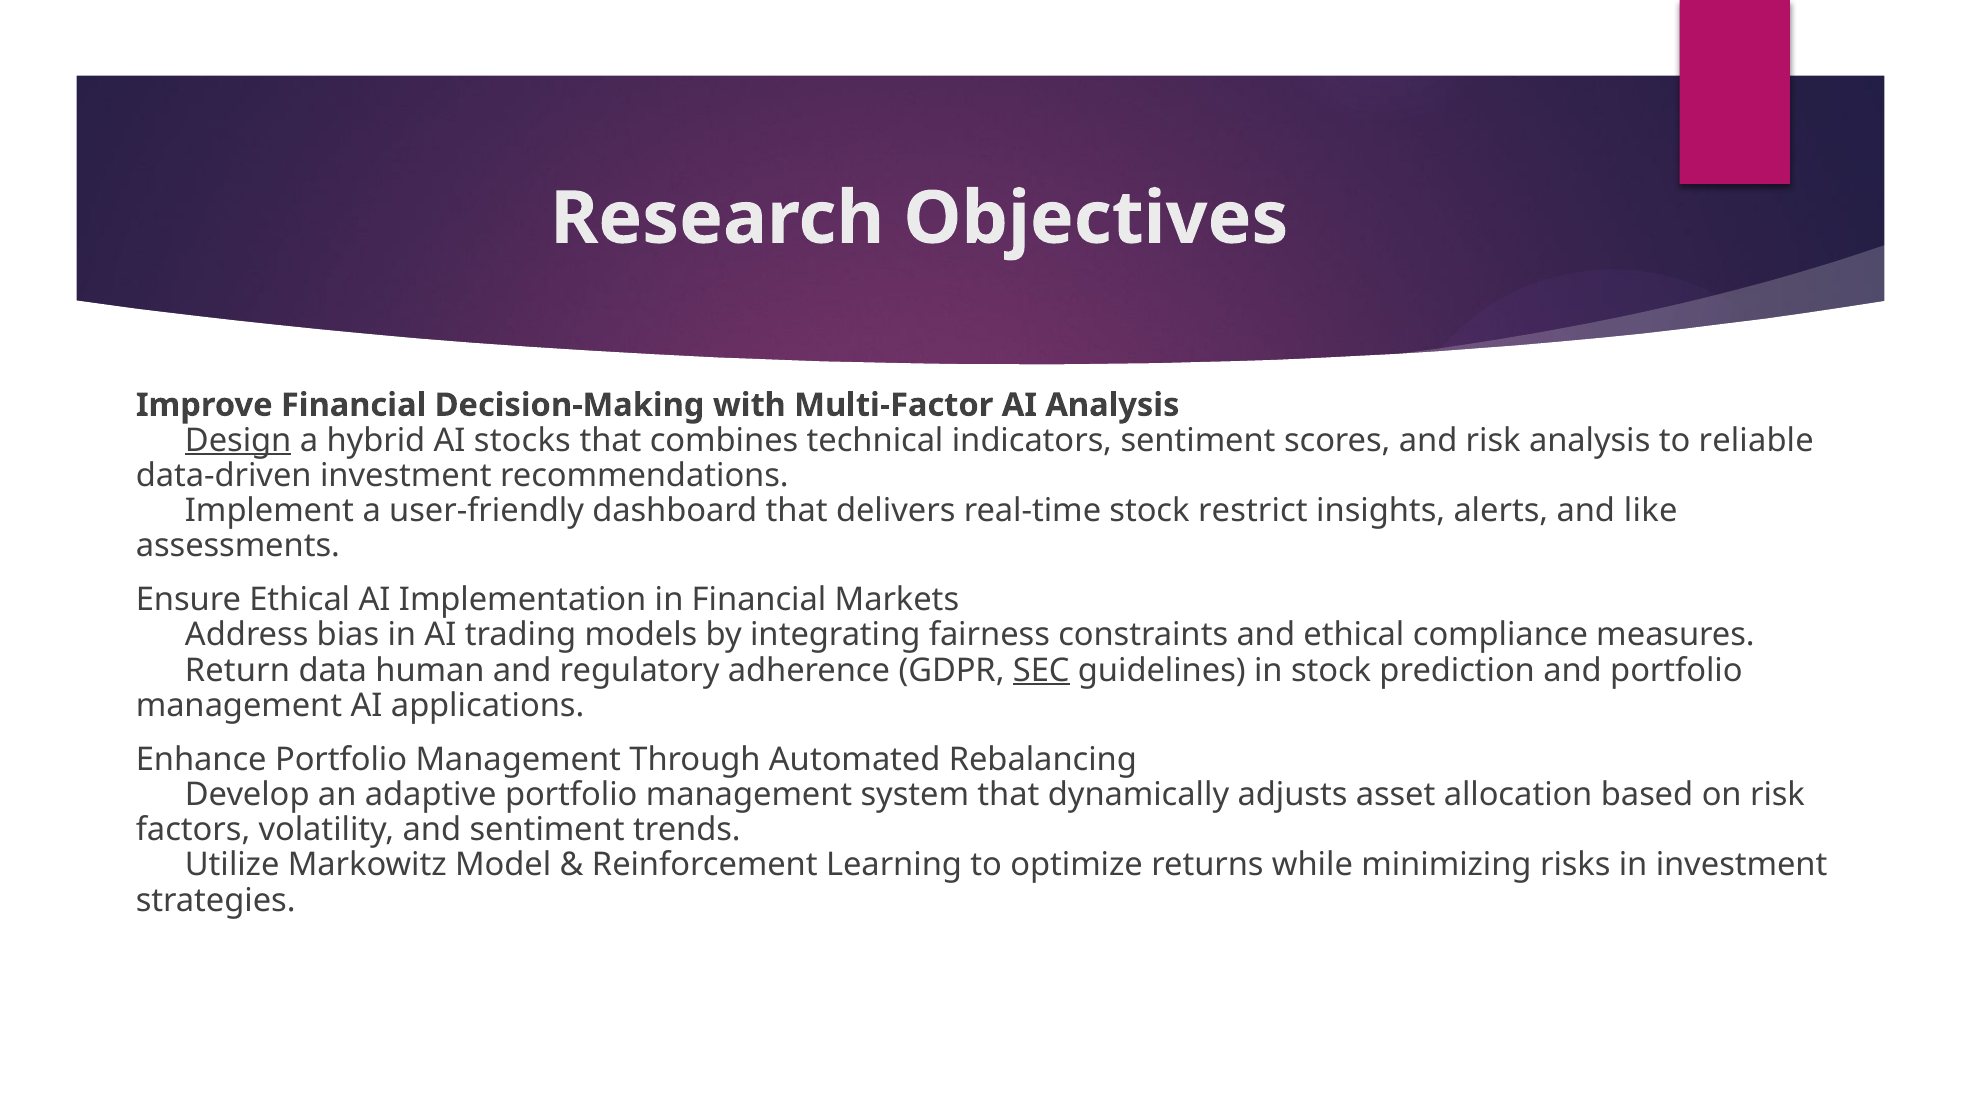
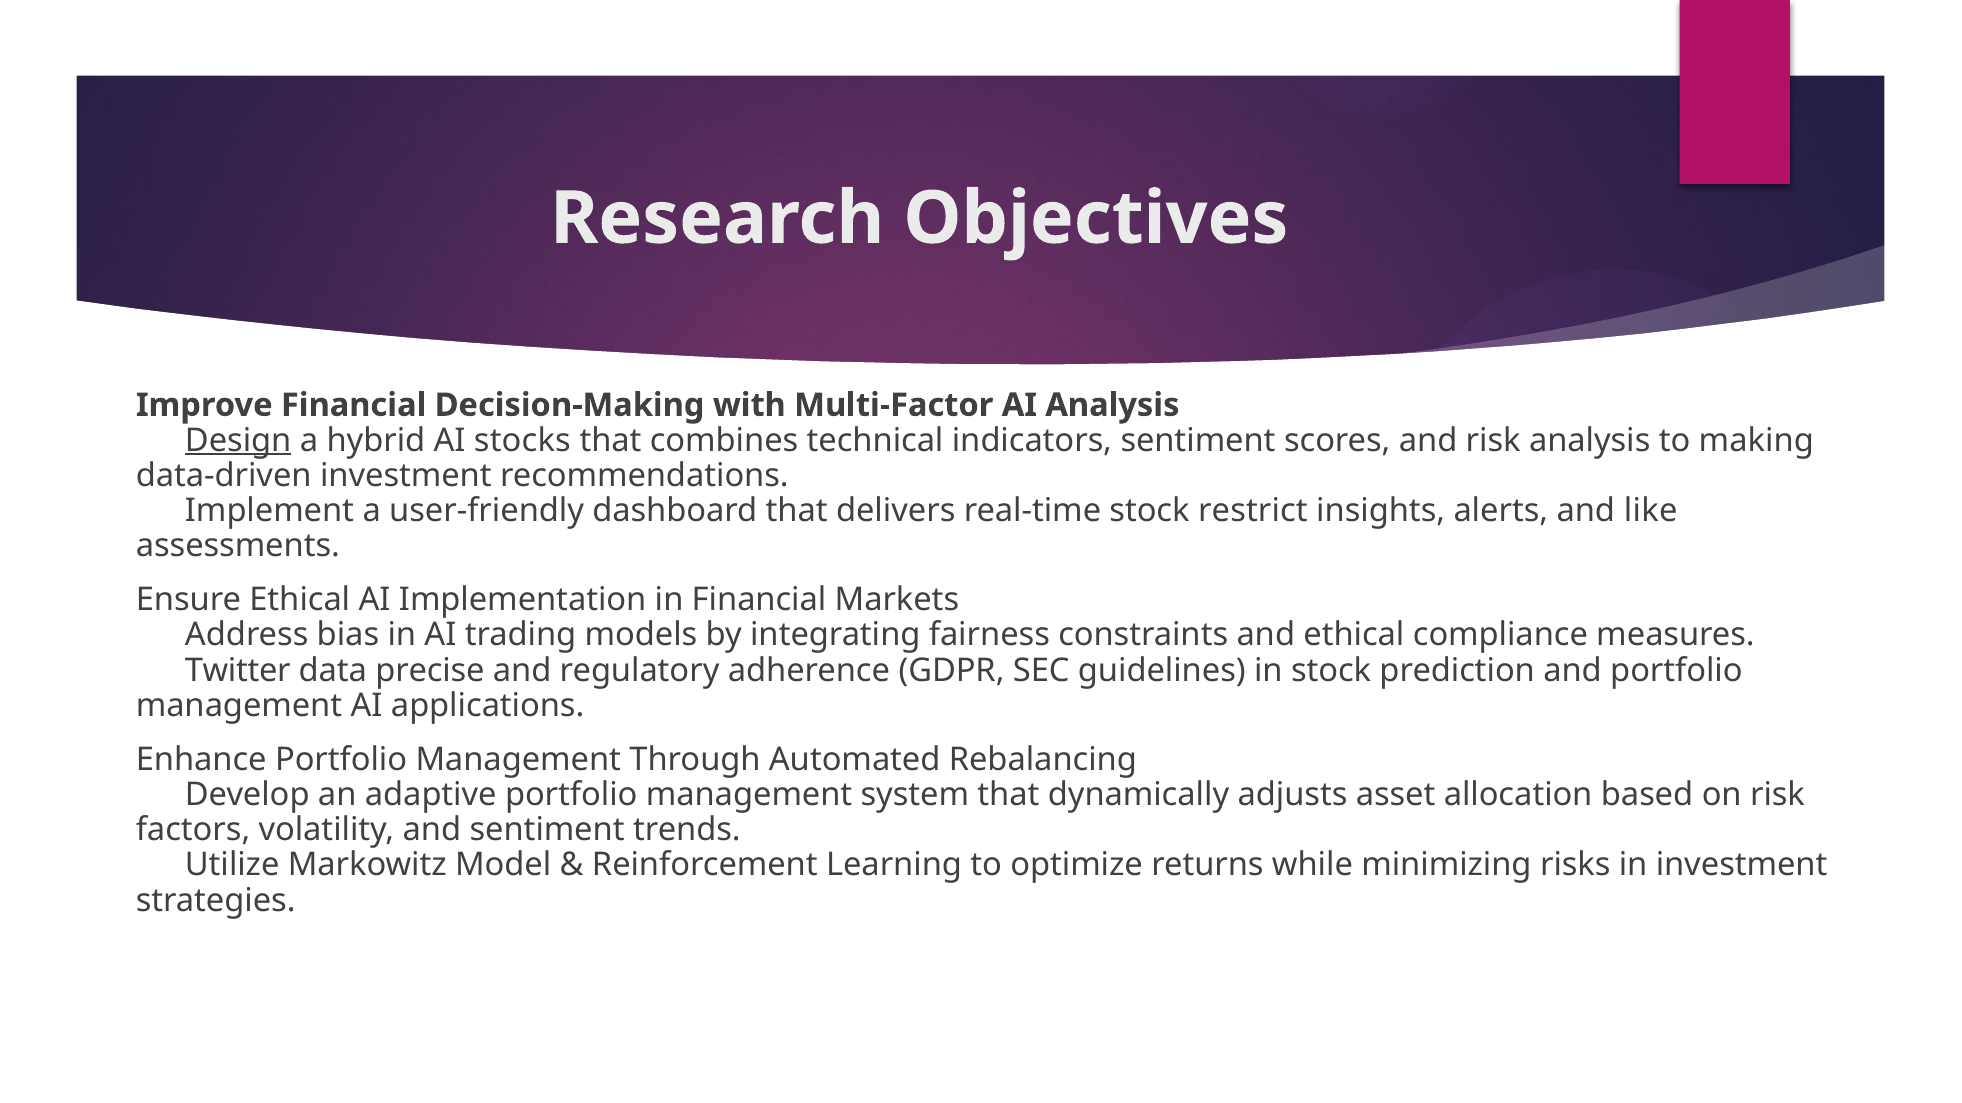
reliable: reliable -> making (1756, 441)
Return: Return -> Twitter (238, 671)
human: human -> precise (430, 671)
SEC underline: present -> none (1041, 671)
